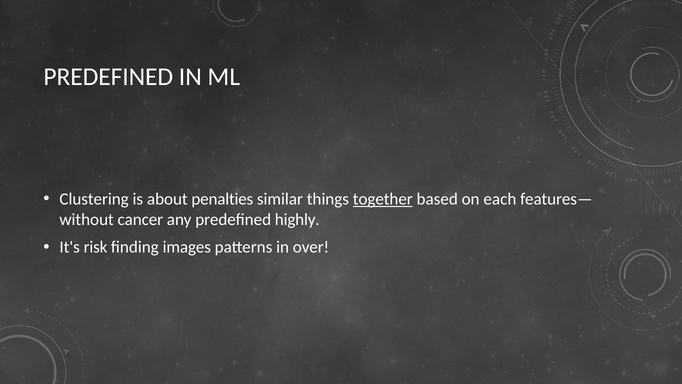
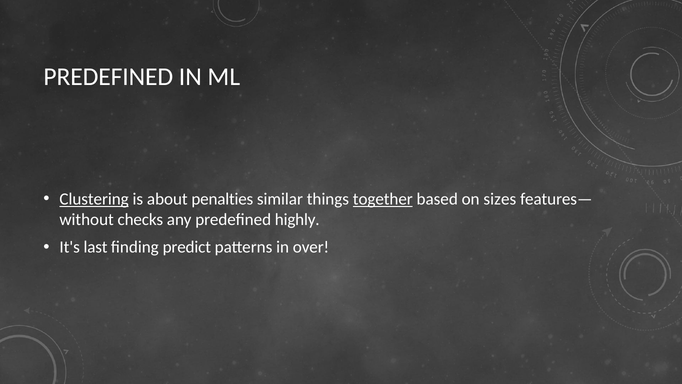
Clustering underline: none -> present (94, 199)
each: each -> sizes (500, 199)
cancer: cancer -> checks (140, 220)
risk: risk -> last (96, 247)
images: images -> predict (187, 247)
